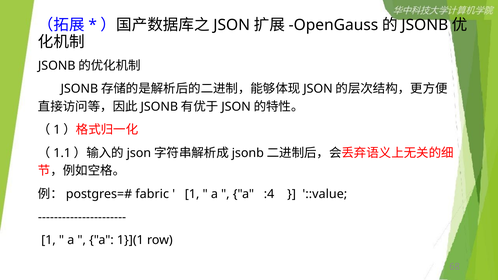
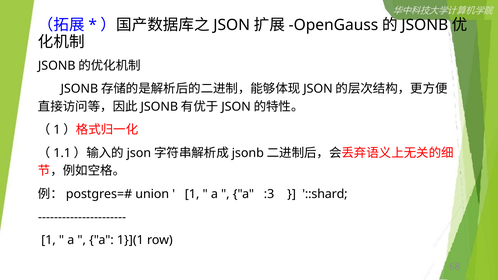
fabric: fabric -> union (152, 194)
:4: :4 -> :3 (269, 194)
::value: ::value -> ::shard (325, 194)
